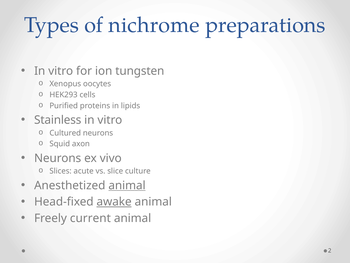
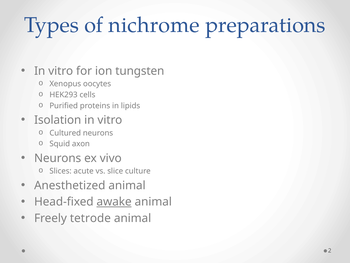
Stainless: Stainless -> Isolation (58, 120)
animal underline: present -> none (127, 185)
current: current -> tetrode (90, 218)
